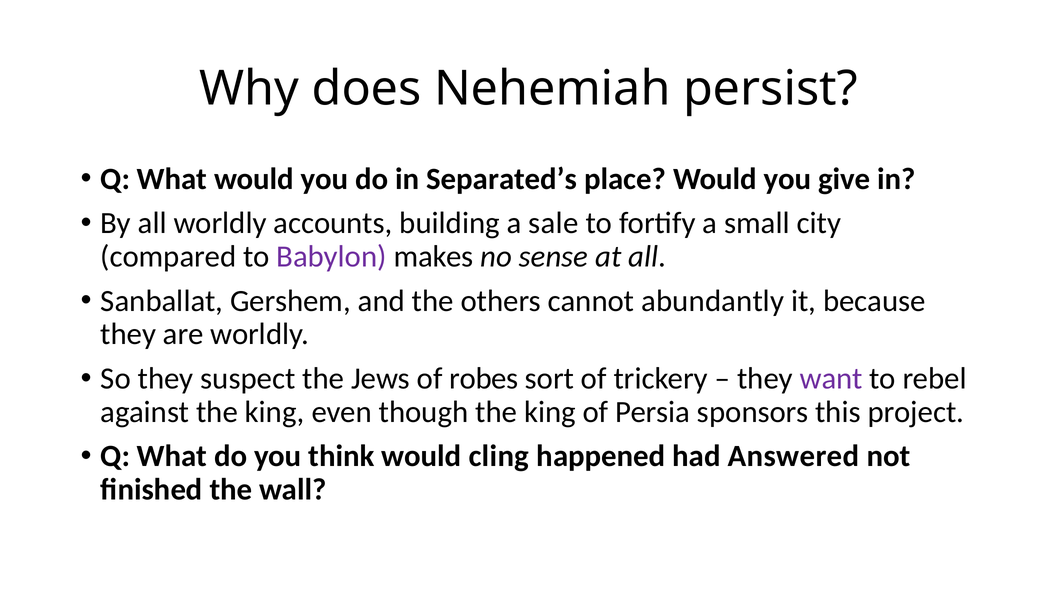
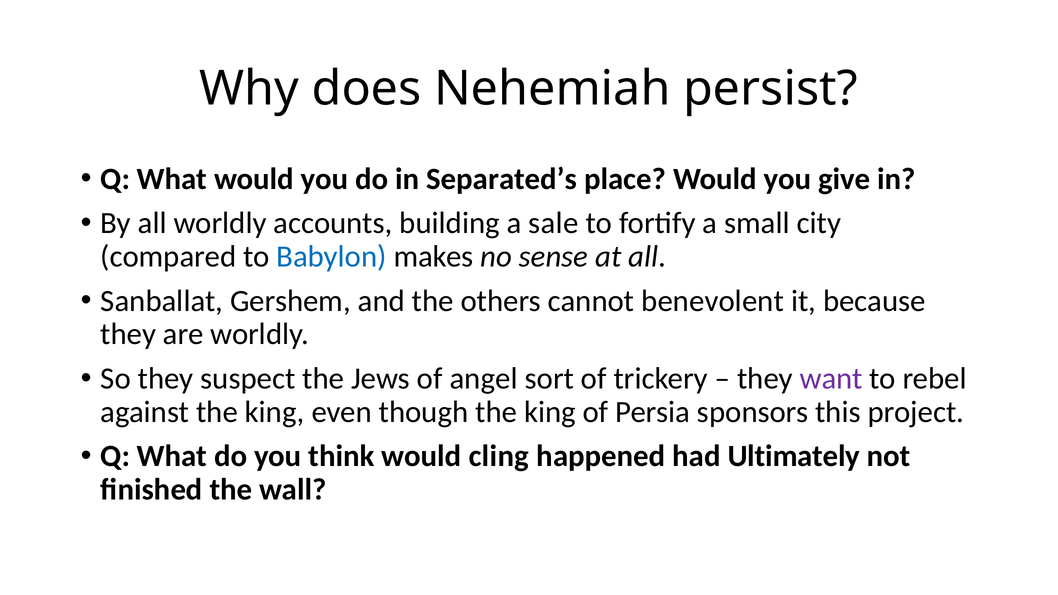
Babylon colour: purple -> blue (332, 257)
abundantly: abundantly -> benevolent (713, 301)
robes: robes -> angel (484, 379)
Answered: Answered -> Ultimately (794, 456)
